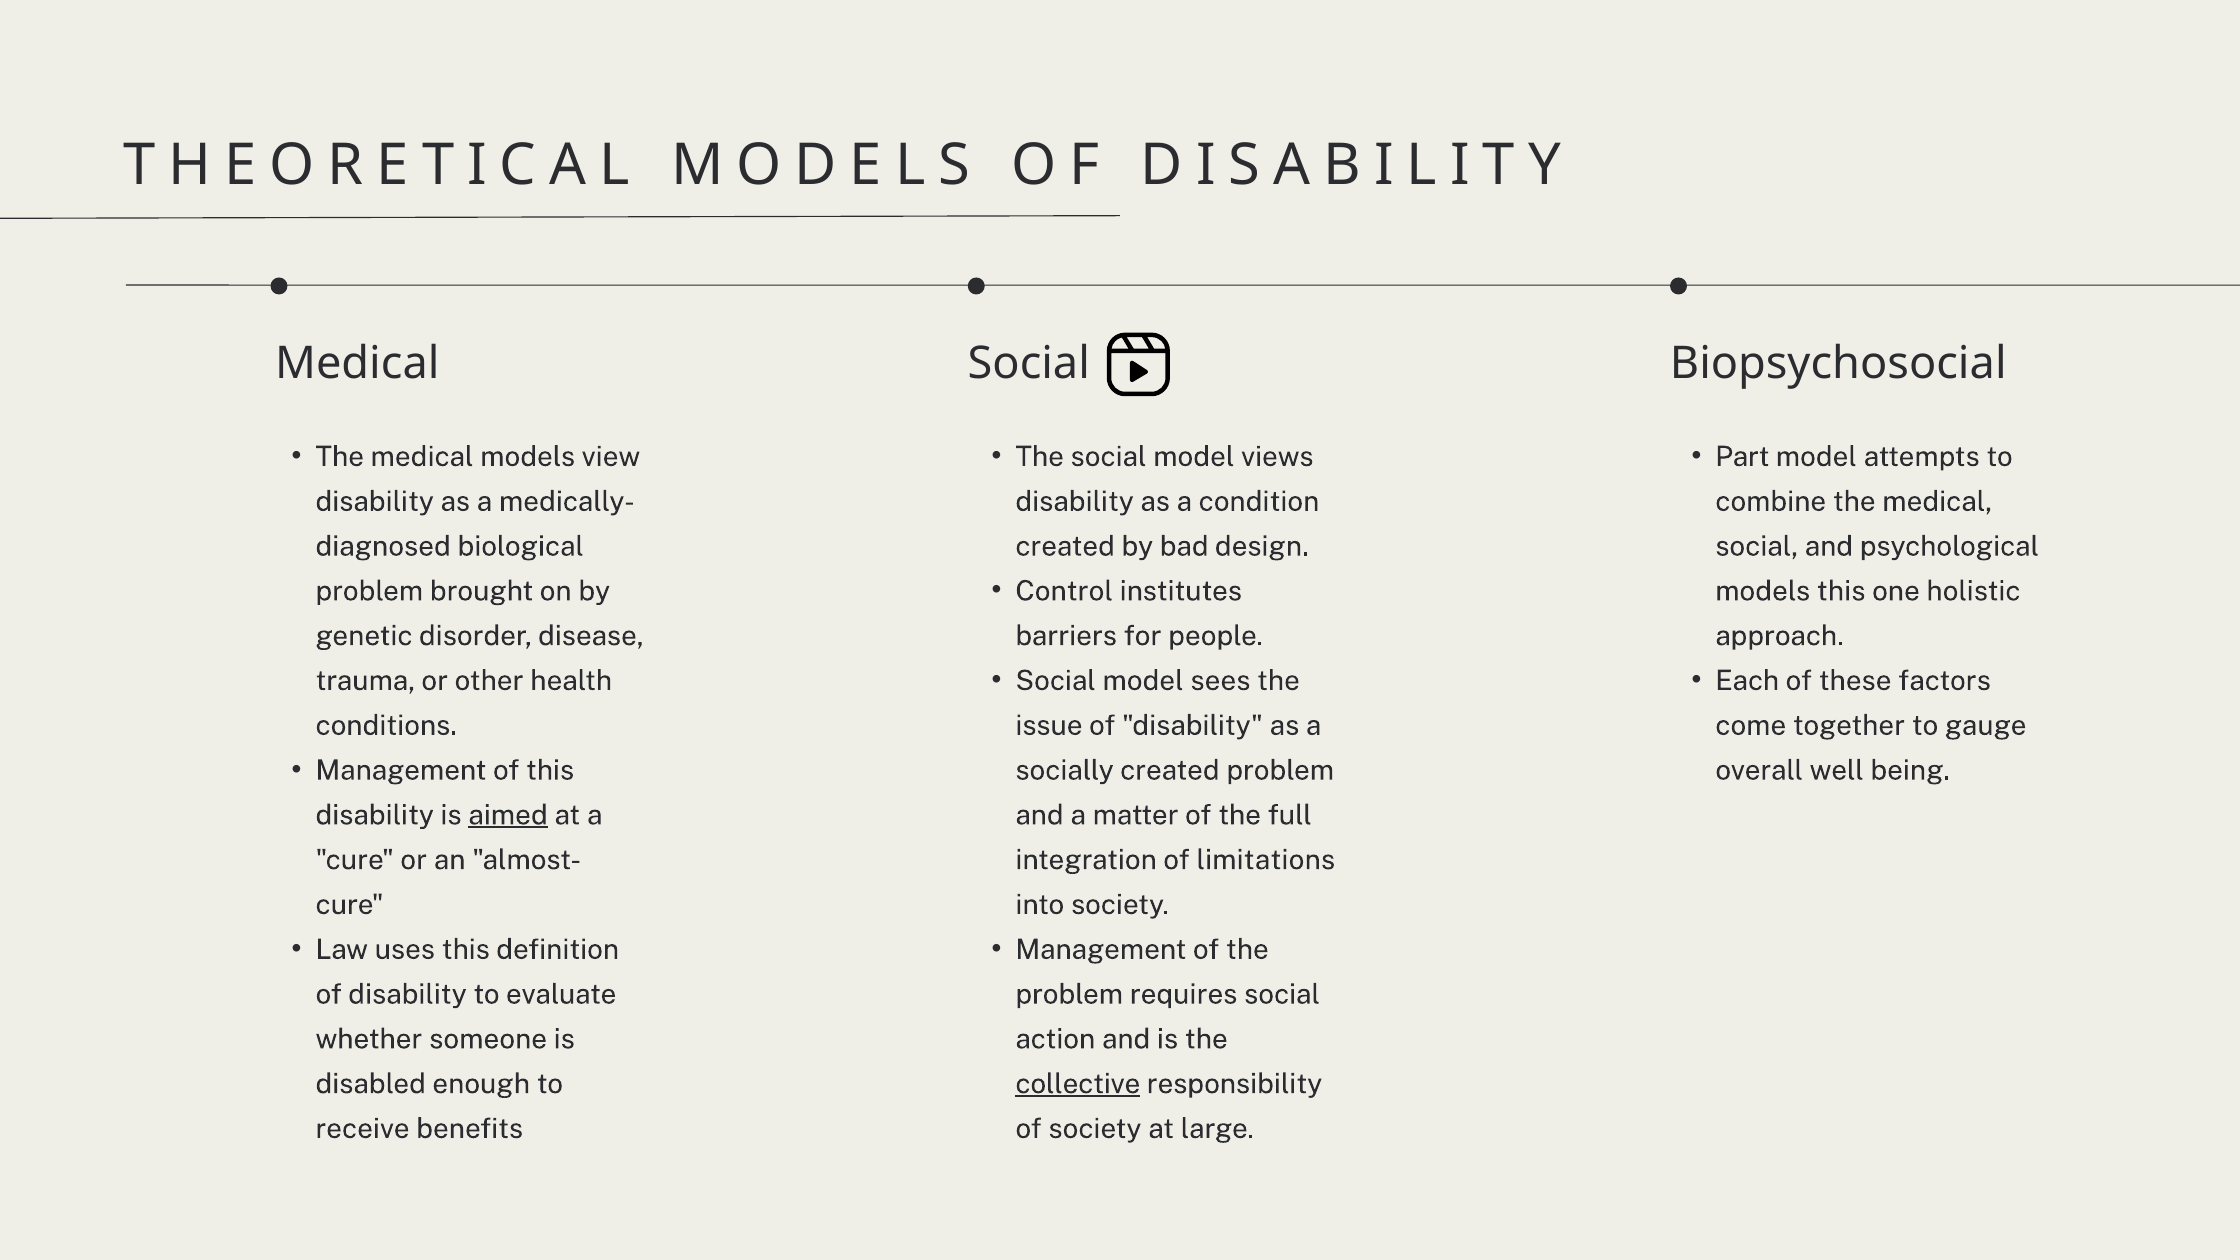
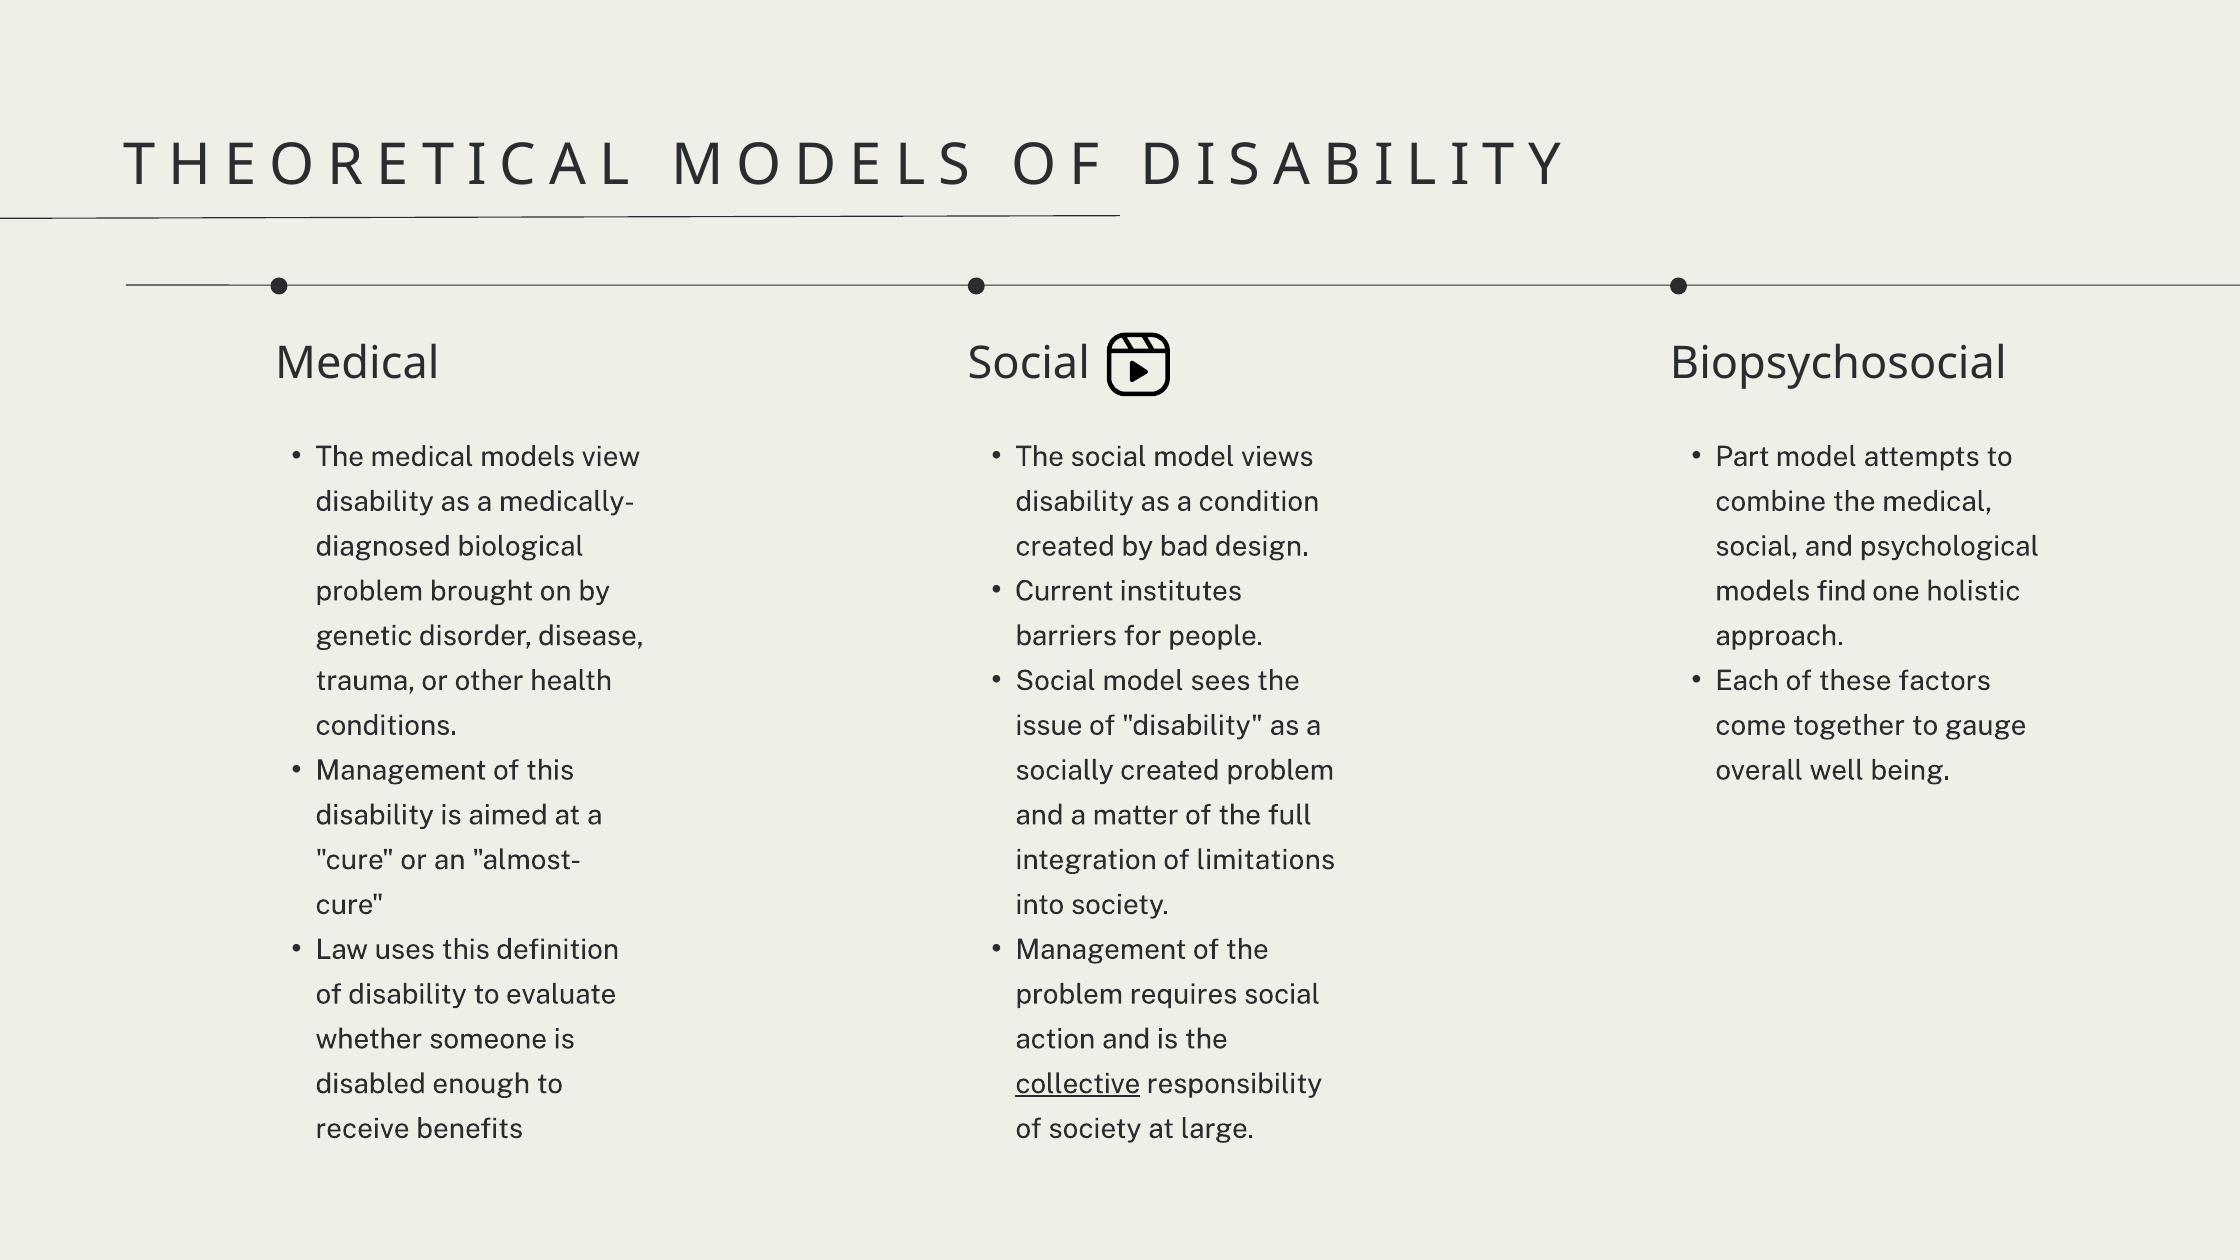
Control: Control -> Current (1064, 591)
models this: this -> find (1841, 591)
aimed underline: present -> none (508, 815)
